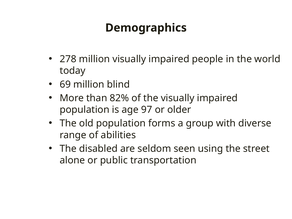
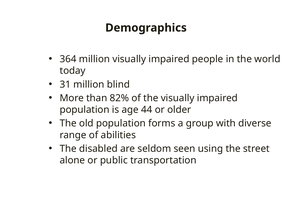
278: 278 -> 364 (68, 59)
69: 69 -> 31 (65, 84)
97: 97 -> 44 (147, 110)
